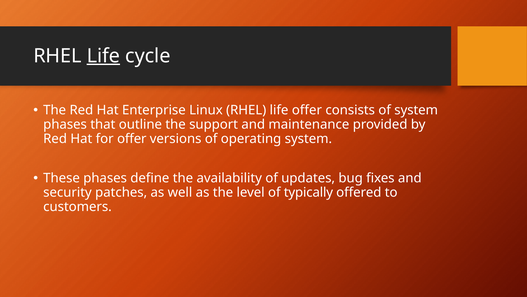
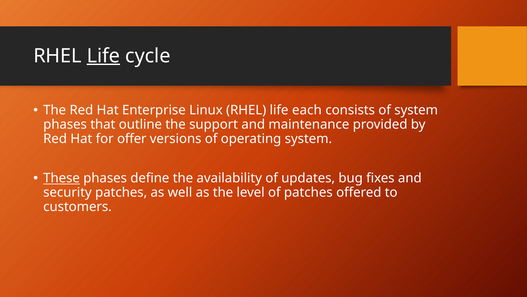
life offer: offer -> each (307, 110)
These underline: none -> present (62, 178)
of typically: typically -> patches (308, 192)
